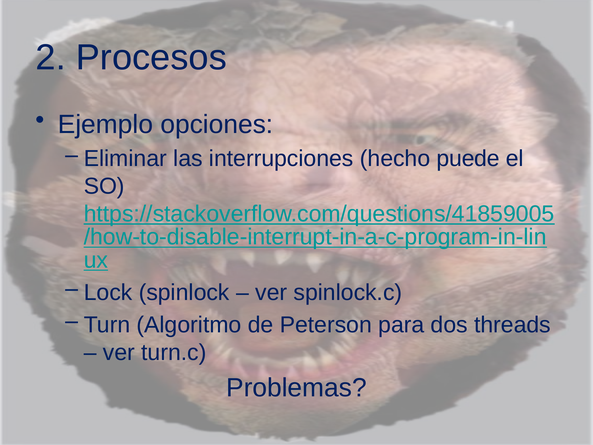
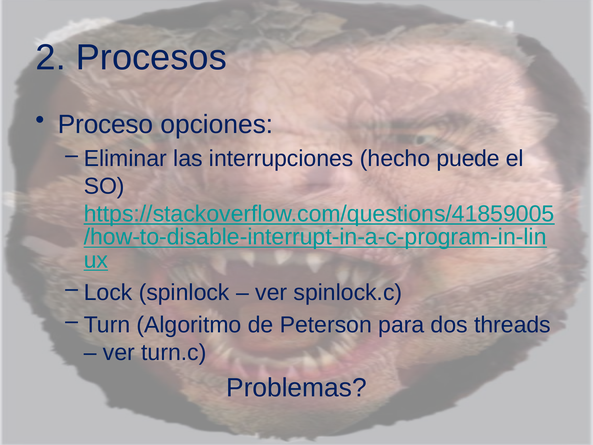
Ejemplo: Ejemplo -> Proceso (106, 124)
